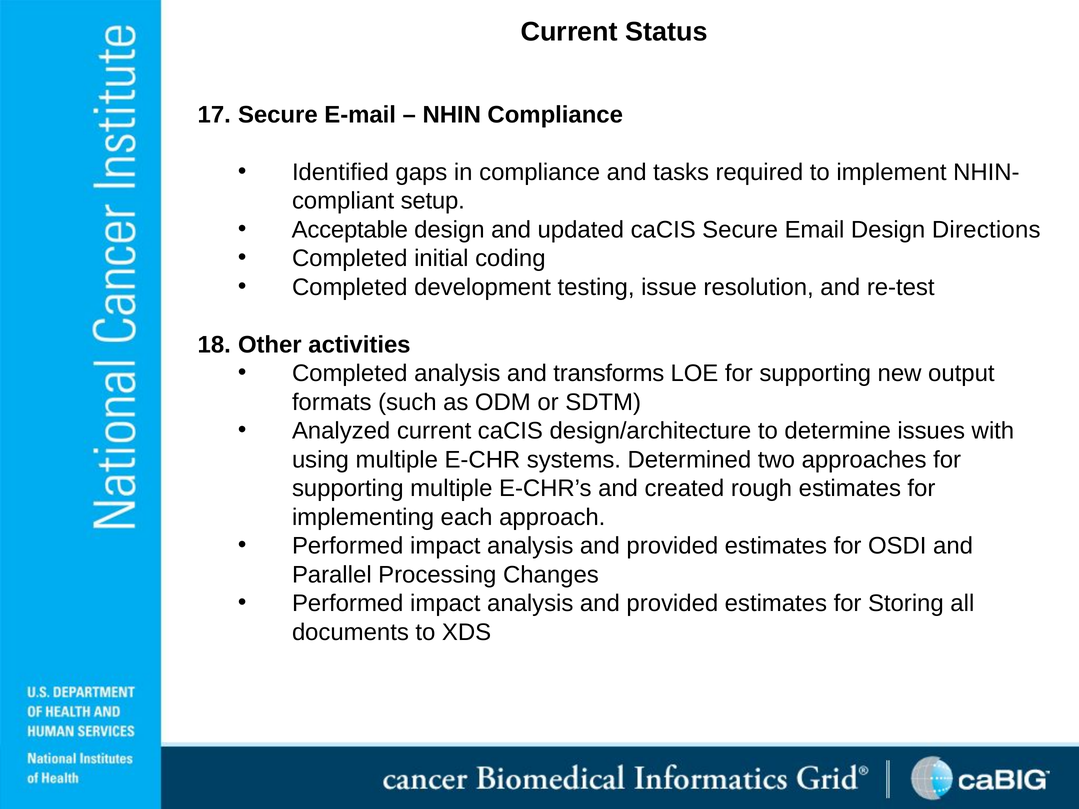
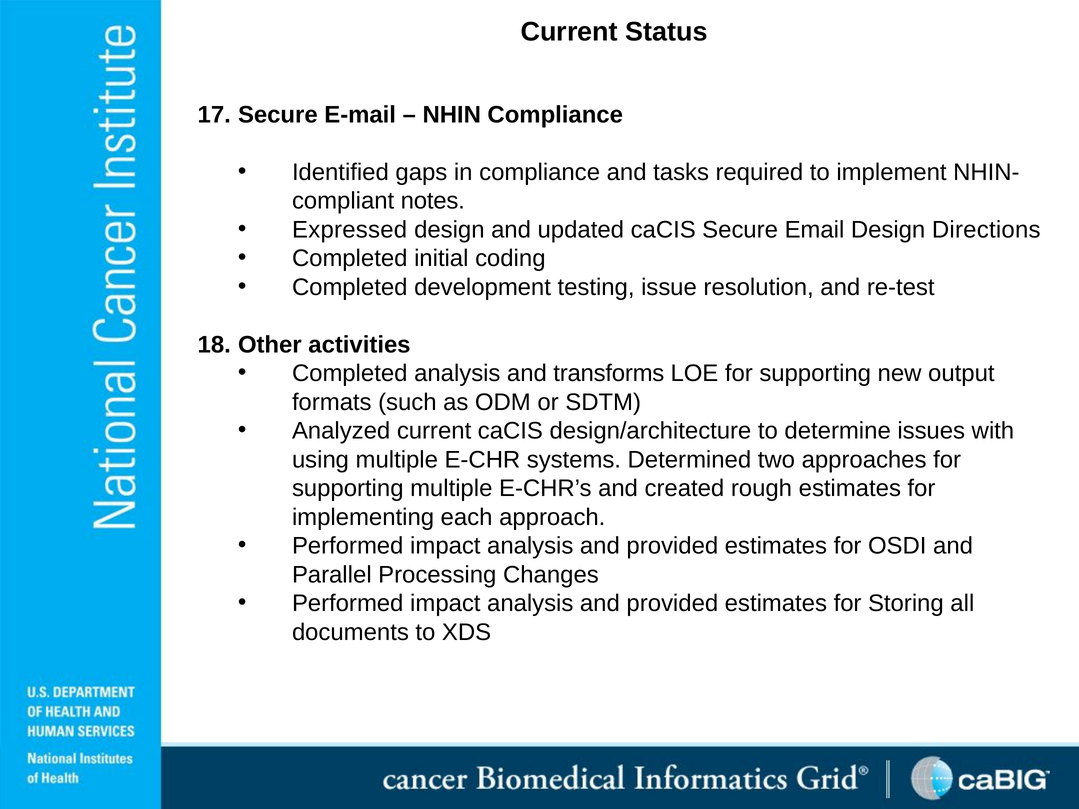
setup: setup -> notes (433, 201)
Acceptable: Acceptable -> Expressed (350, 230)
